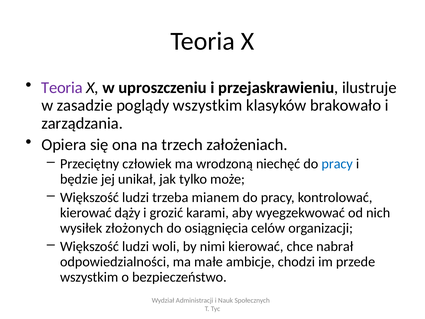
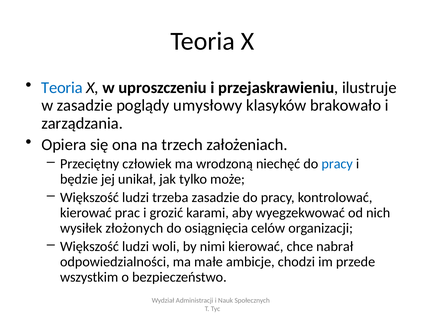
Teoria colour: purple -> blue (62, 88)
poglądy wszystkim: wszystkim -> umysłowy (208, 105)
trzeba mianem: mianem -> zasadzie (216, 197)
dąży: dąży -> prac (127, 213)
